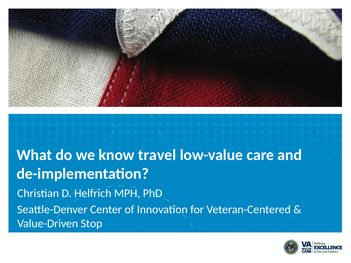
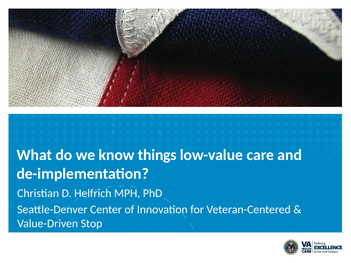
travel: travel -> things (157, 155)
